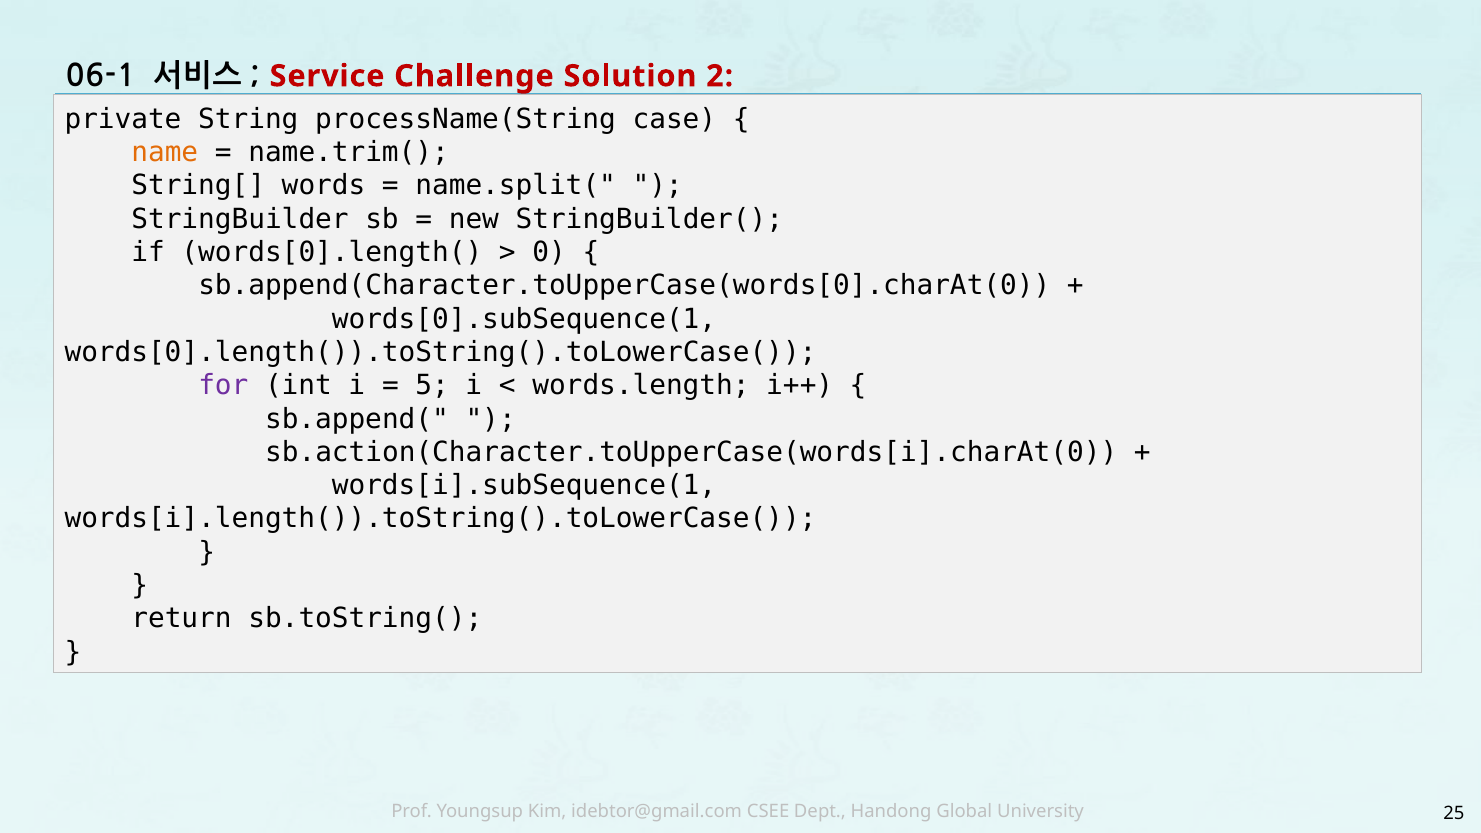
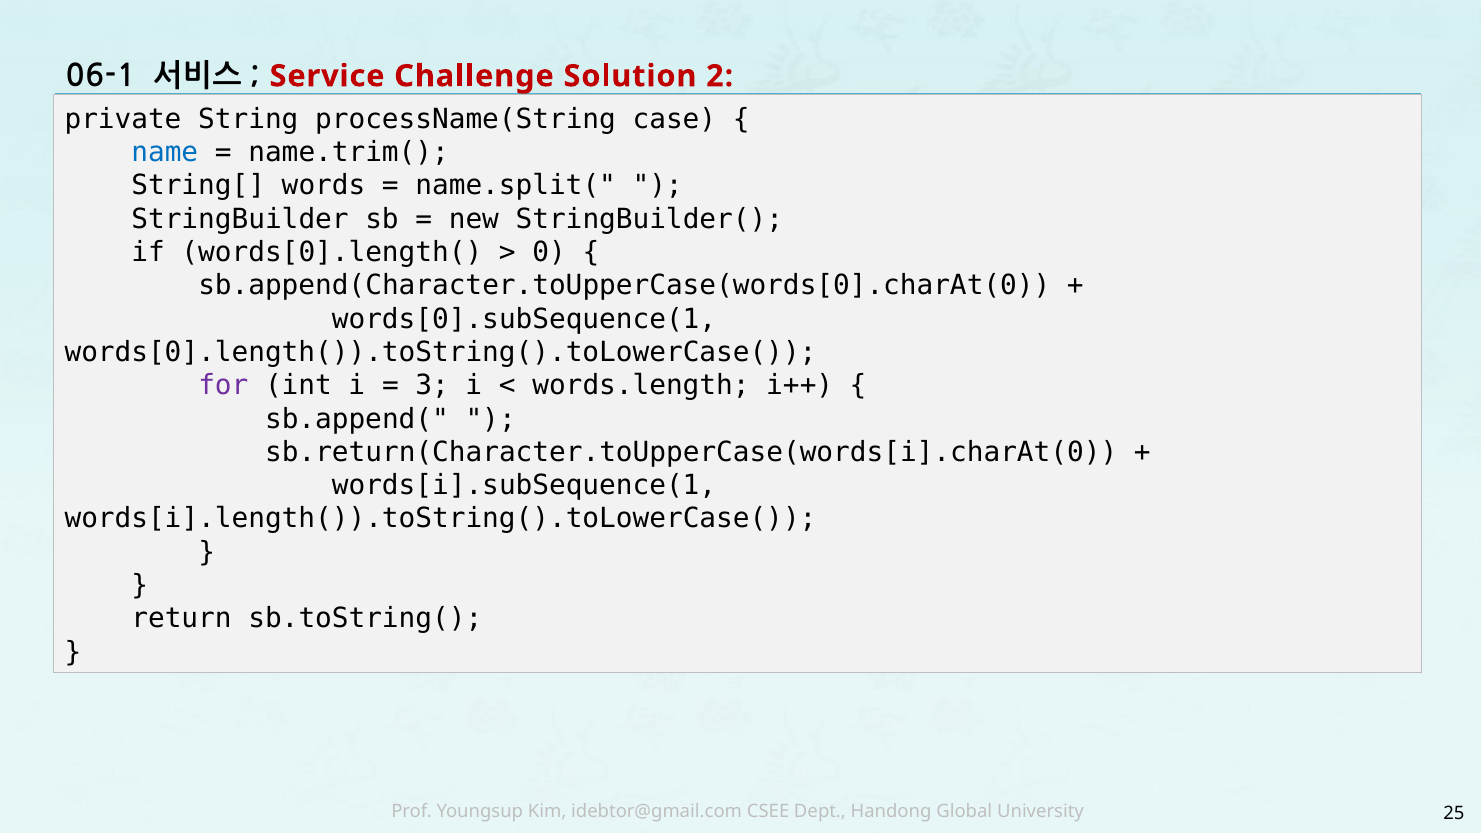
name colour: orange -> blue (165, 152)
5: 5 -> 3 (432, 386)
sb.action(Character.toUpperCase(words[i].charAt(0: sb.action(Character.toUpperCase(words[i].charAt(0 -> sb.return(Character.toUpperCase(words[i].charAt(0 (691, 452)
